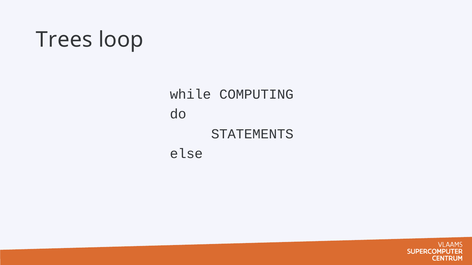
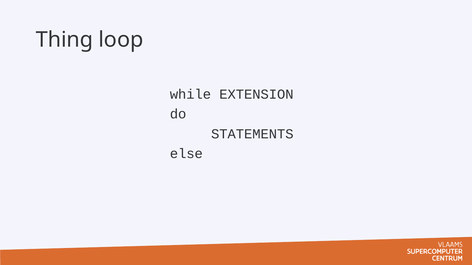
Trees: Trees -> Thing (64, 40)
COMPUTING: COMPUTING -> EXTENSION (256, 94)
